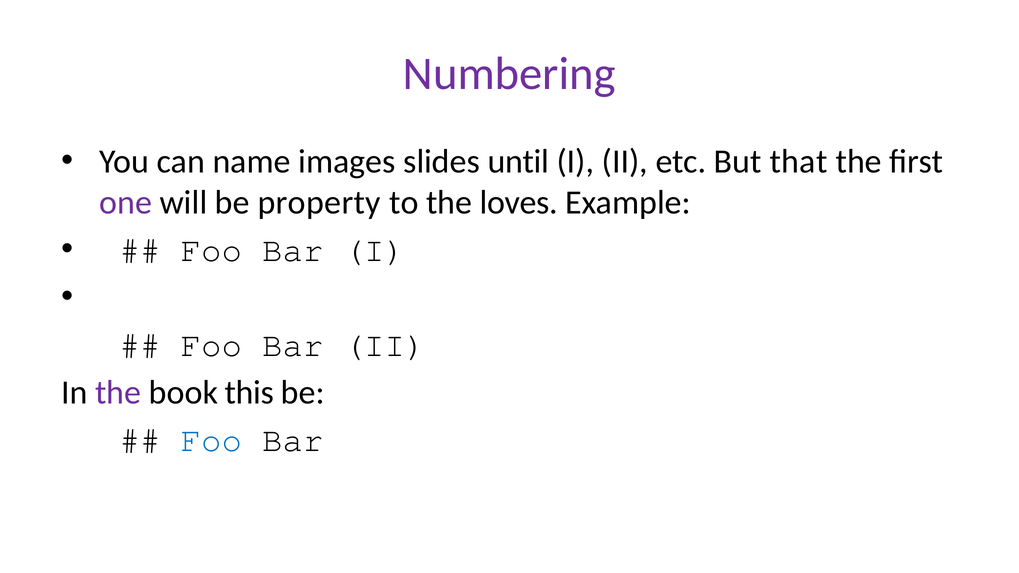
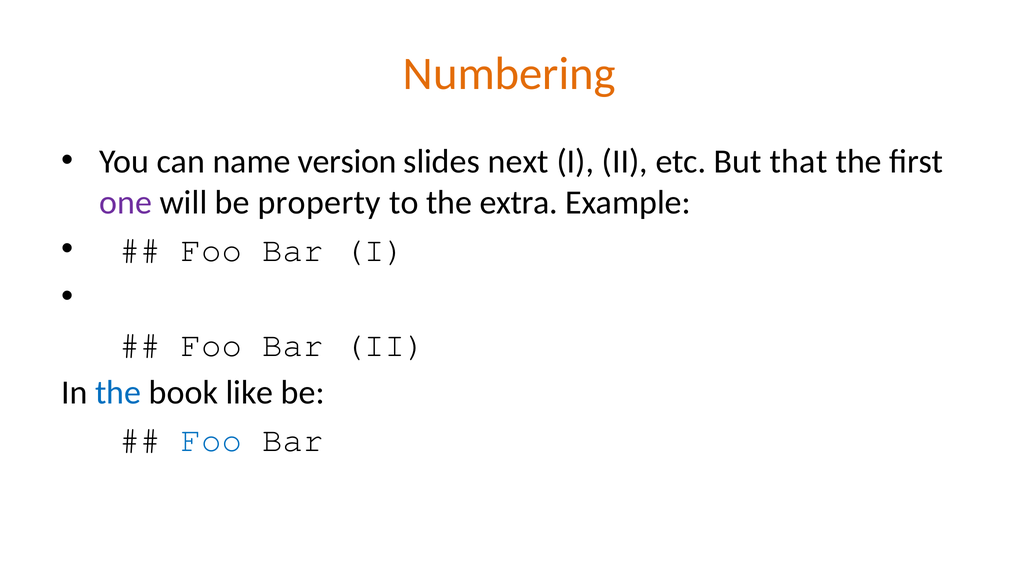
Numbering colour: purple -> orange (509, 74)
images: images -> version (347, 162)
until: until -> next (518, 162)
loves: loves -> extra (519, 202)
the colour: purple -> blue (118, 393)
this: this -> like (249, 393)
